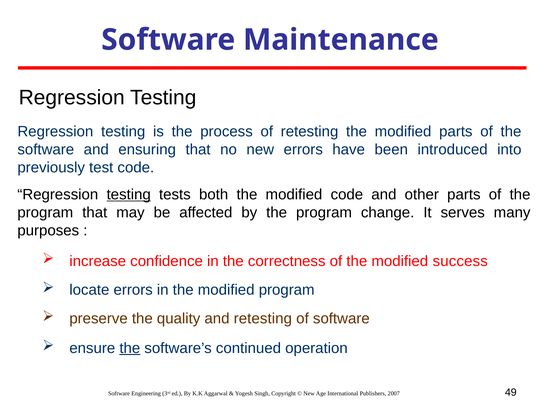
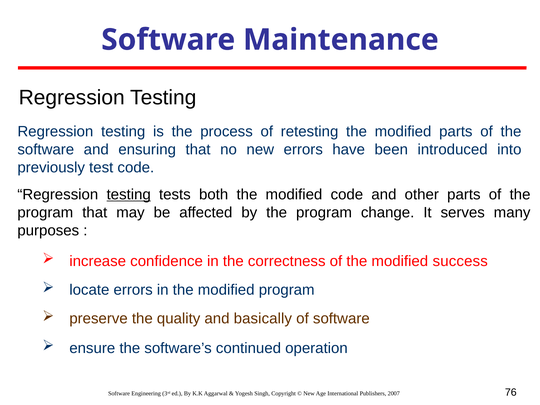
and retesting: retesting -> basically (263, 318)
the underline: present -> none (130, 348)
49: 49 -> 76 (511, 392)
